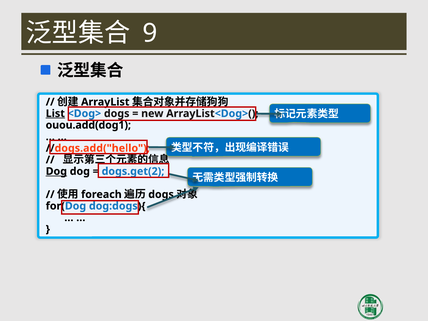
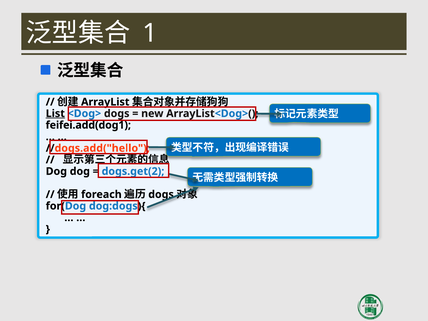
9: 9 -> 1 (150, 33)
ouou.add(dog1: ouou.add(dog1 -> feifei.add(dog1 (88, 125)
Dog underline: present -> none (56, 171)
